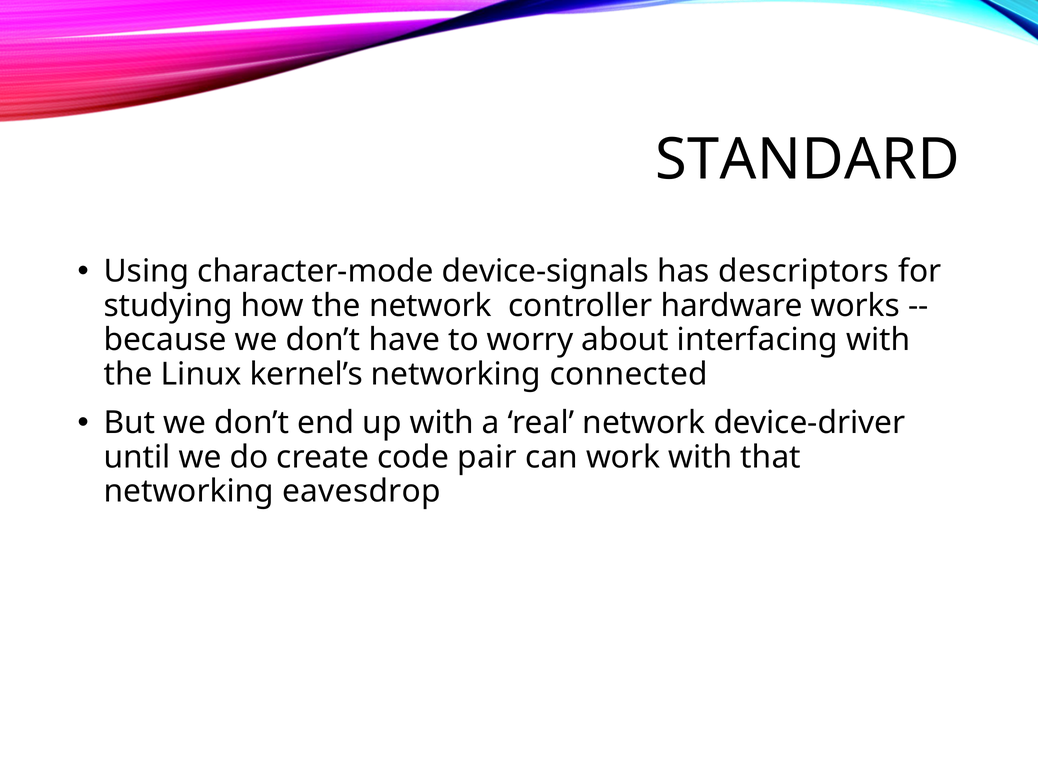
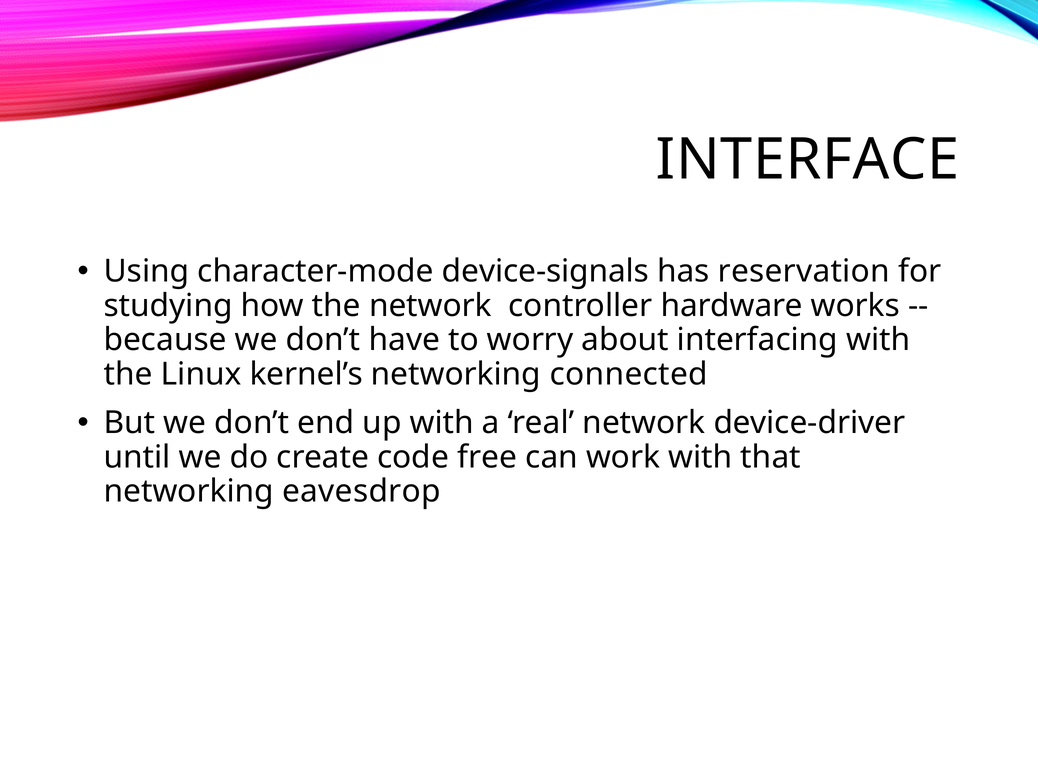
STANDARD: STANDARD -> INTERFACE (808, 160)
descriptors: descriptors -> reservation (804, 271)
pair: pair -> free (487, 457)
